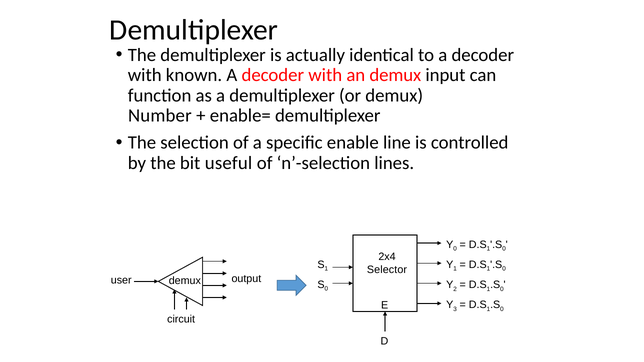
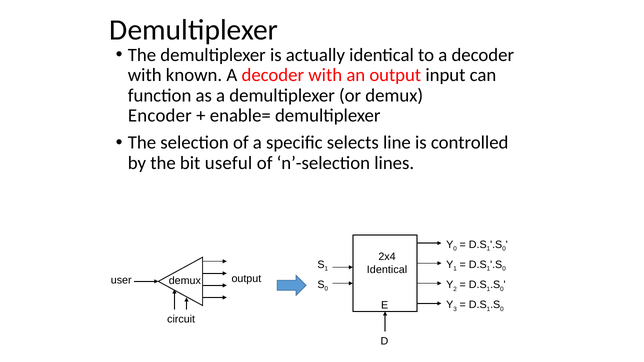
an demux: demux -> output (395, 75)
Number: Number -> Encoder (160, 116)
enable: enable -> selects (353, 143)
Selector: Selector -> Identical (387, 270)
